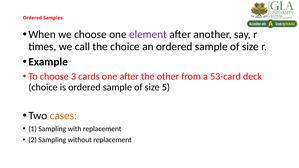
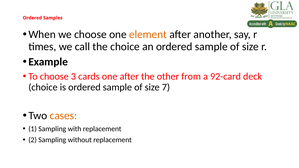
element colour: purple -> orange (148, 35)
53-card: 53-card -> 92-card (226, 76)
5: 5 -> 7 (166, 87)
